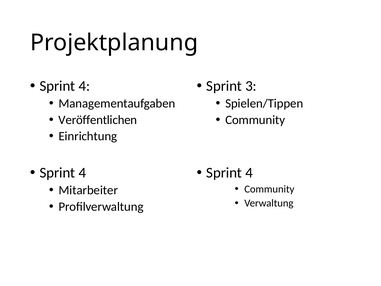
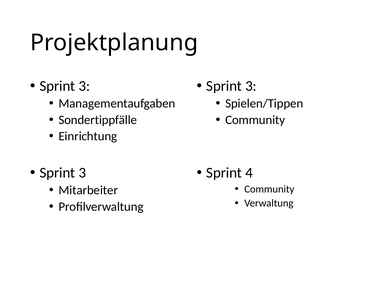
4: 4 -> 3 (84, 86)
Veröffentlichen: Veröffentlichen -> Sondertippfälle (98, 120)
4: 4 -> 3 (82, 173)
